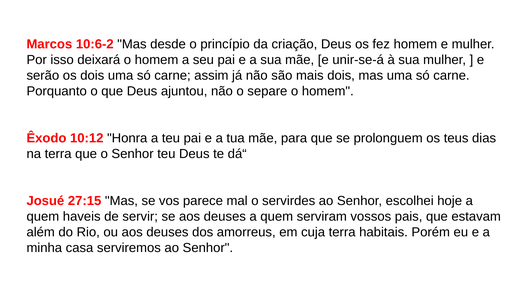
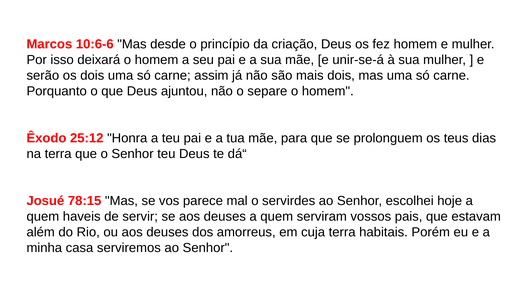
10:6-2: 10:6-2 -> 10:6-6 (95, 44)
10:12: 10:12 -> 25:12 (87, 138)
27:15: 27:15 -> 78:15 (85, 201)
